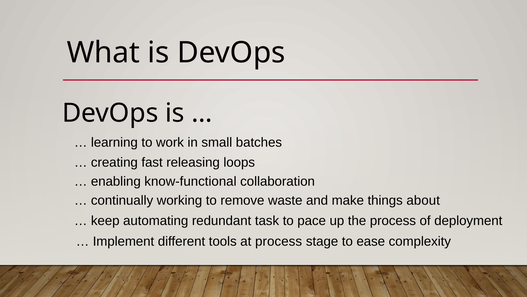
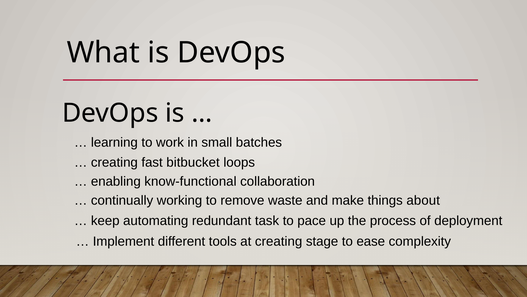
releasing: releasing -> bitbucket (193, 162)
at process: process -> creating (279, 241)
